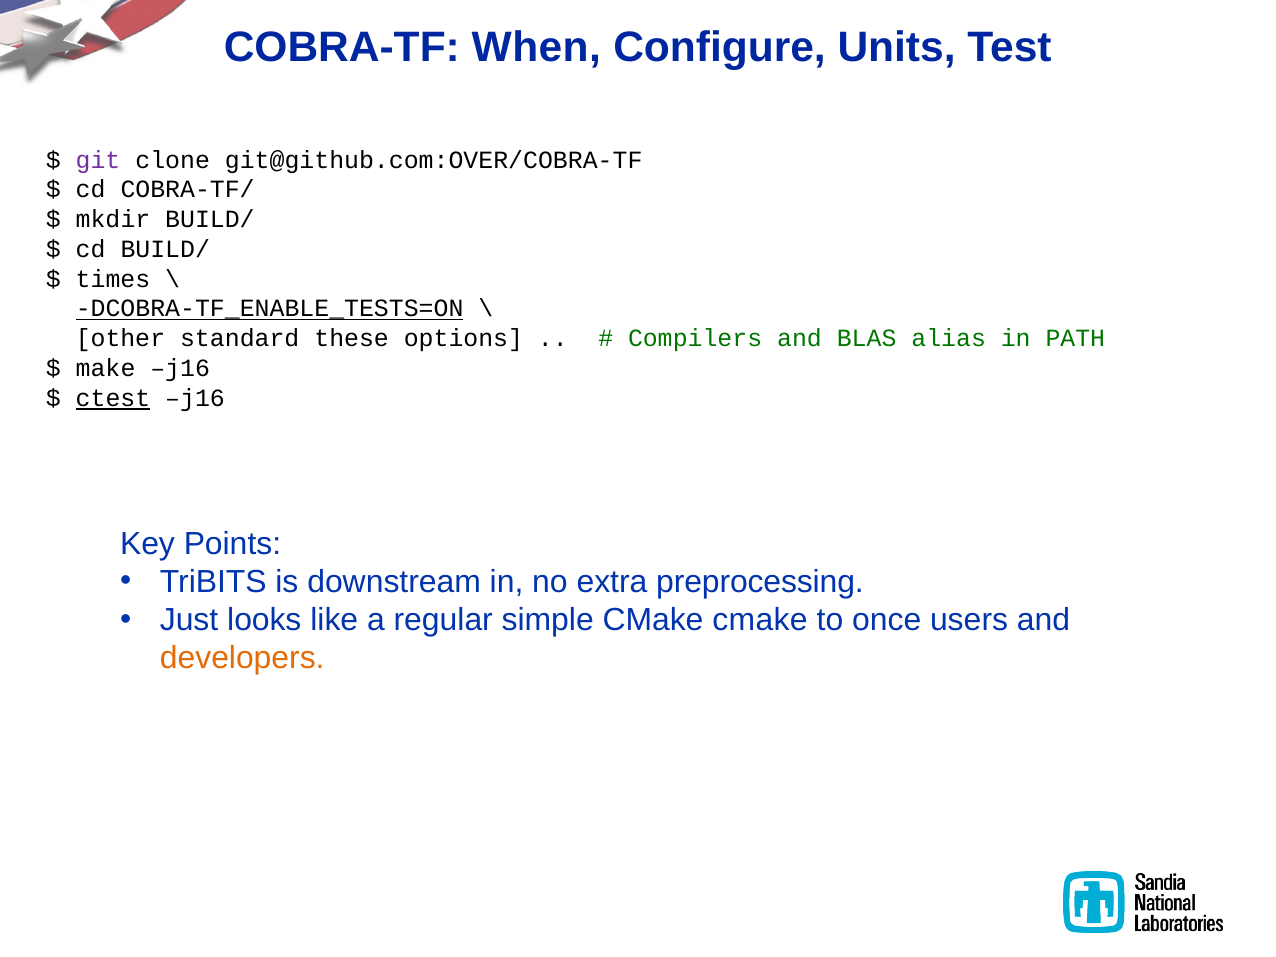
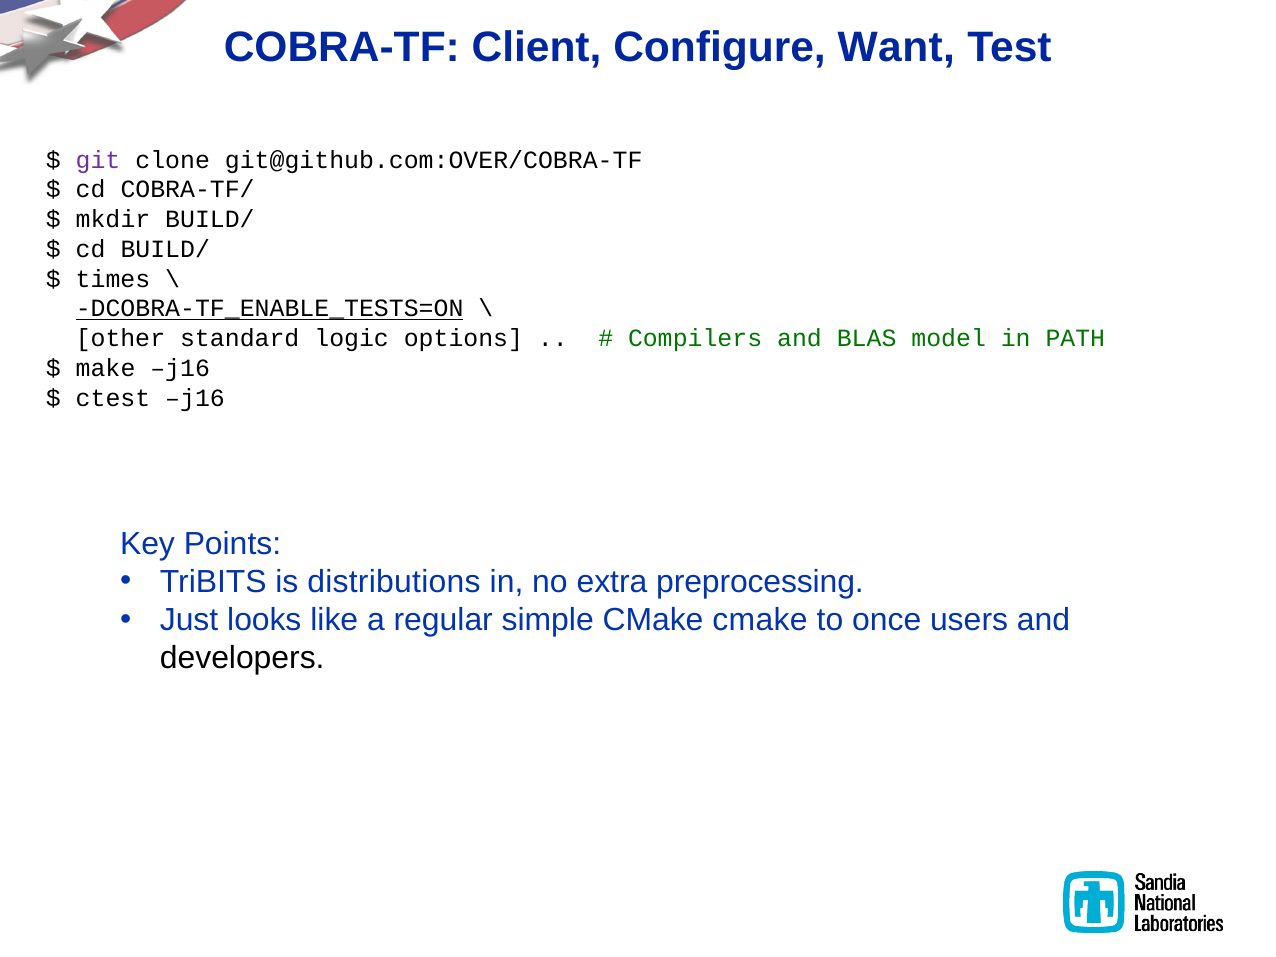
When: When -> Client (537, 47)
Units: Units -> Want (896, 47)
these: these -> logic (352, 339)
alias: alias -> model (949, 339)
ctest underline: present -> none (113, 398)
downstream: downstream -> distributions (394, 582)
developers colour: orange -> black (242, 658)
